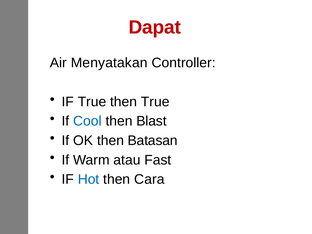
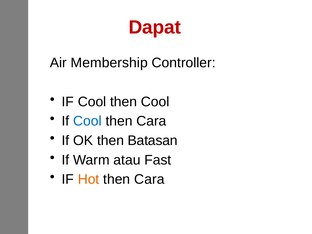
Menyatakan: Menyatakan -> Membership (109, 63)
True: True -> Cool (92, 102)
then True: True -> Cool (155, 102)
Blast: Blast -> Cara (151, 121)
Hot colour: blue -> orange (89, 179)
